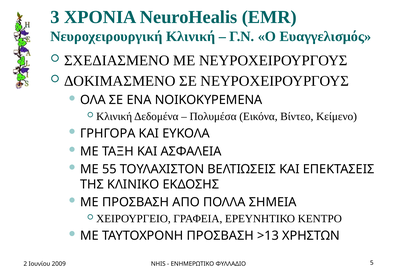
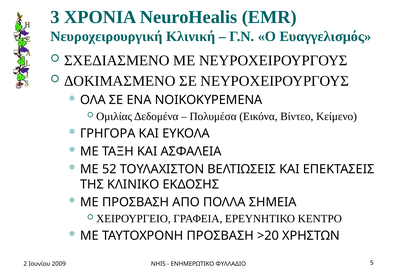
Κλινική: Κλινική -> Ομιλίας (114, 116)
55: 55 -> 52 (109, 169)
>13: >13 -> >20 (268, 236)
